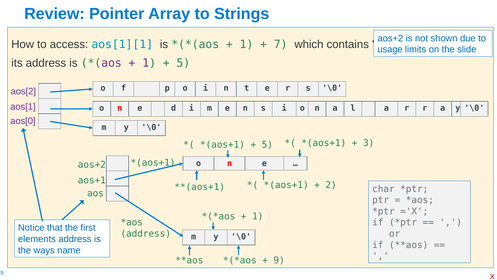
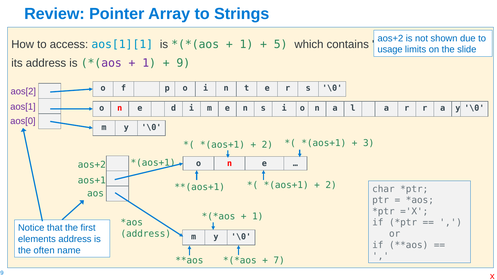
7: 7 -> 5 (281, 44)
5: 5 -> 9 (183, 63)
5: 5 -> 2 (267, 145)
ways: ways -> often (44, 250)
9: 9 -> 7 (279, 260)
